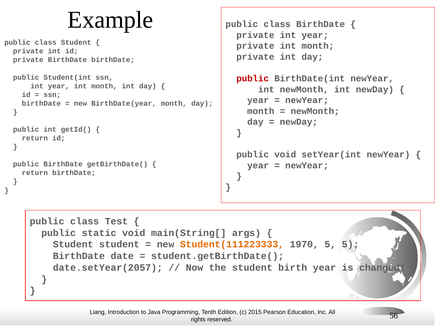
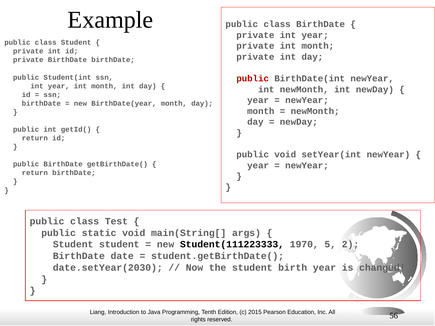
Student(111223333 colour: orange -> black (232, 245)
5 5: 5 -> 2 (350, 245)
date.setYear(2057: date.setYear(2057 -> date.setYear(2030 (108, 268)
